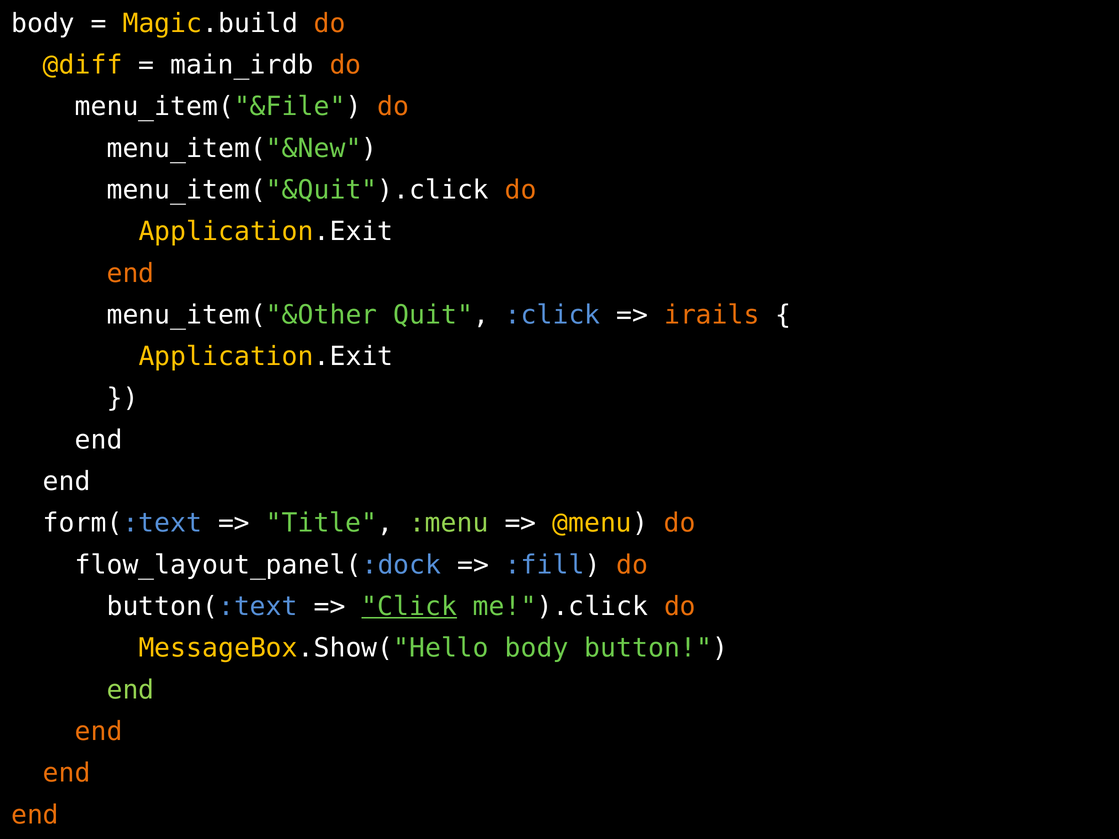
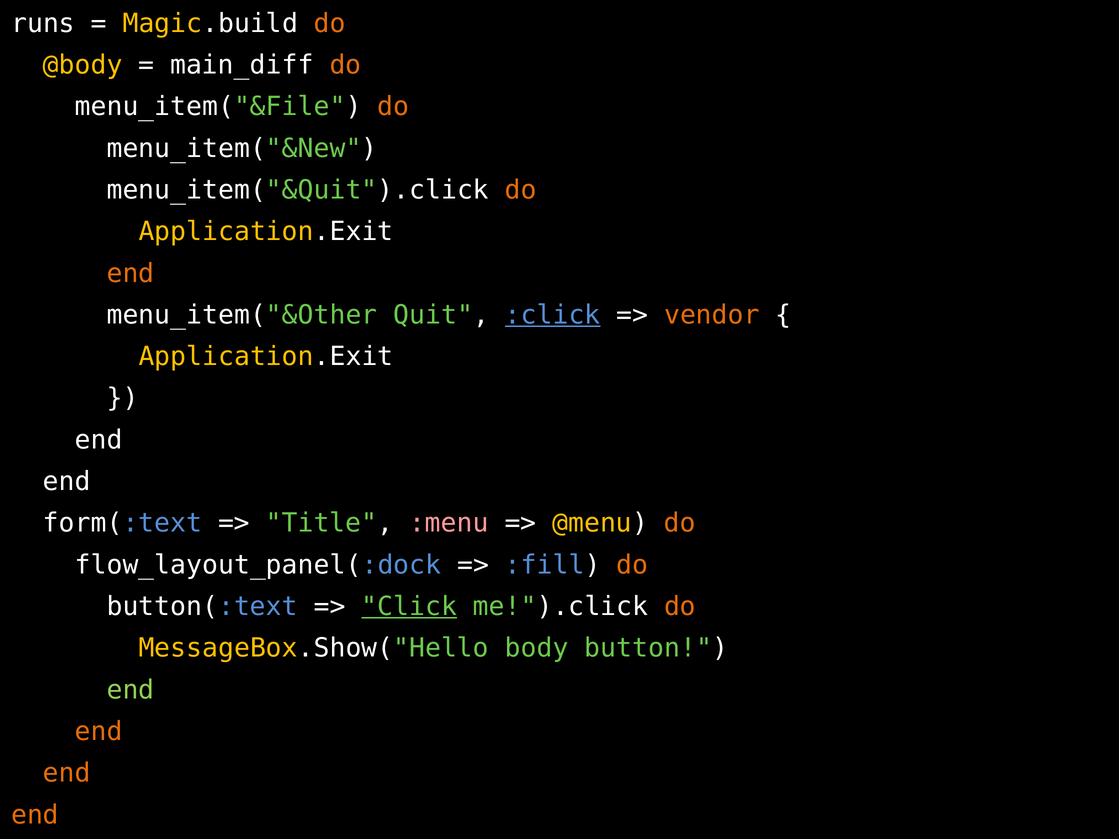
body: body -> runs (43, 23)
@diff: @diff -> @body (83, 65)
main_irdb: main_irdb -> main_diff (242, 65)
:click underline: none -> present (553, 315)
irails: irails -> vendor (712, 315)
:menu colour: light green -> pink (449, 523)
